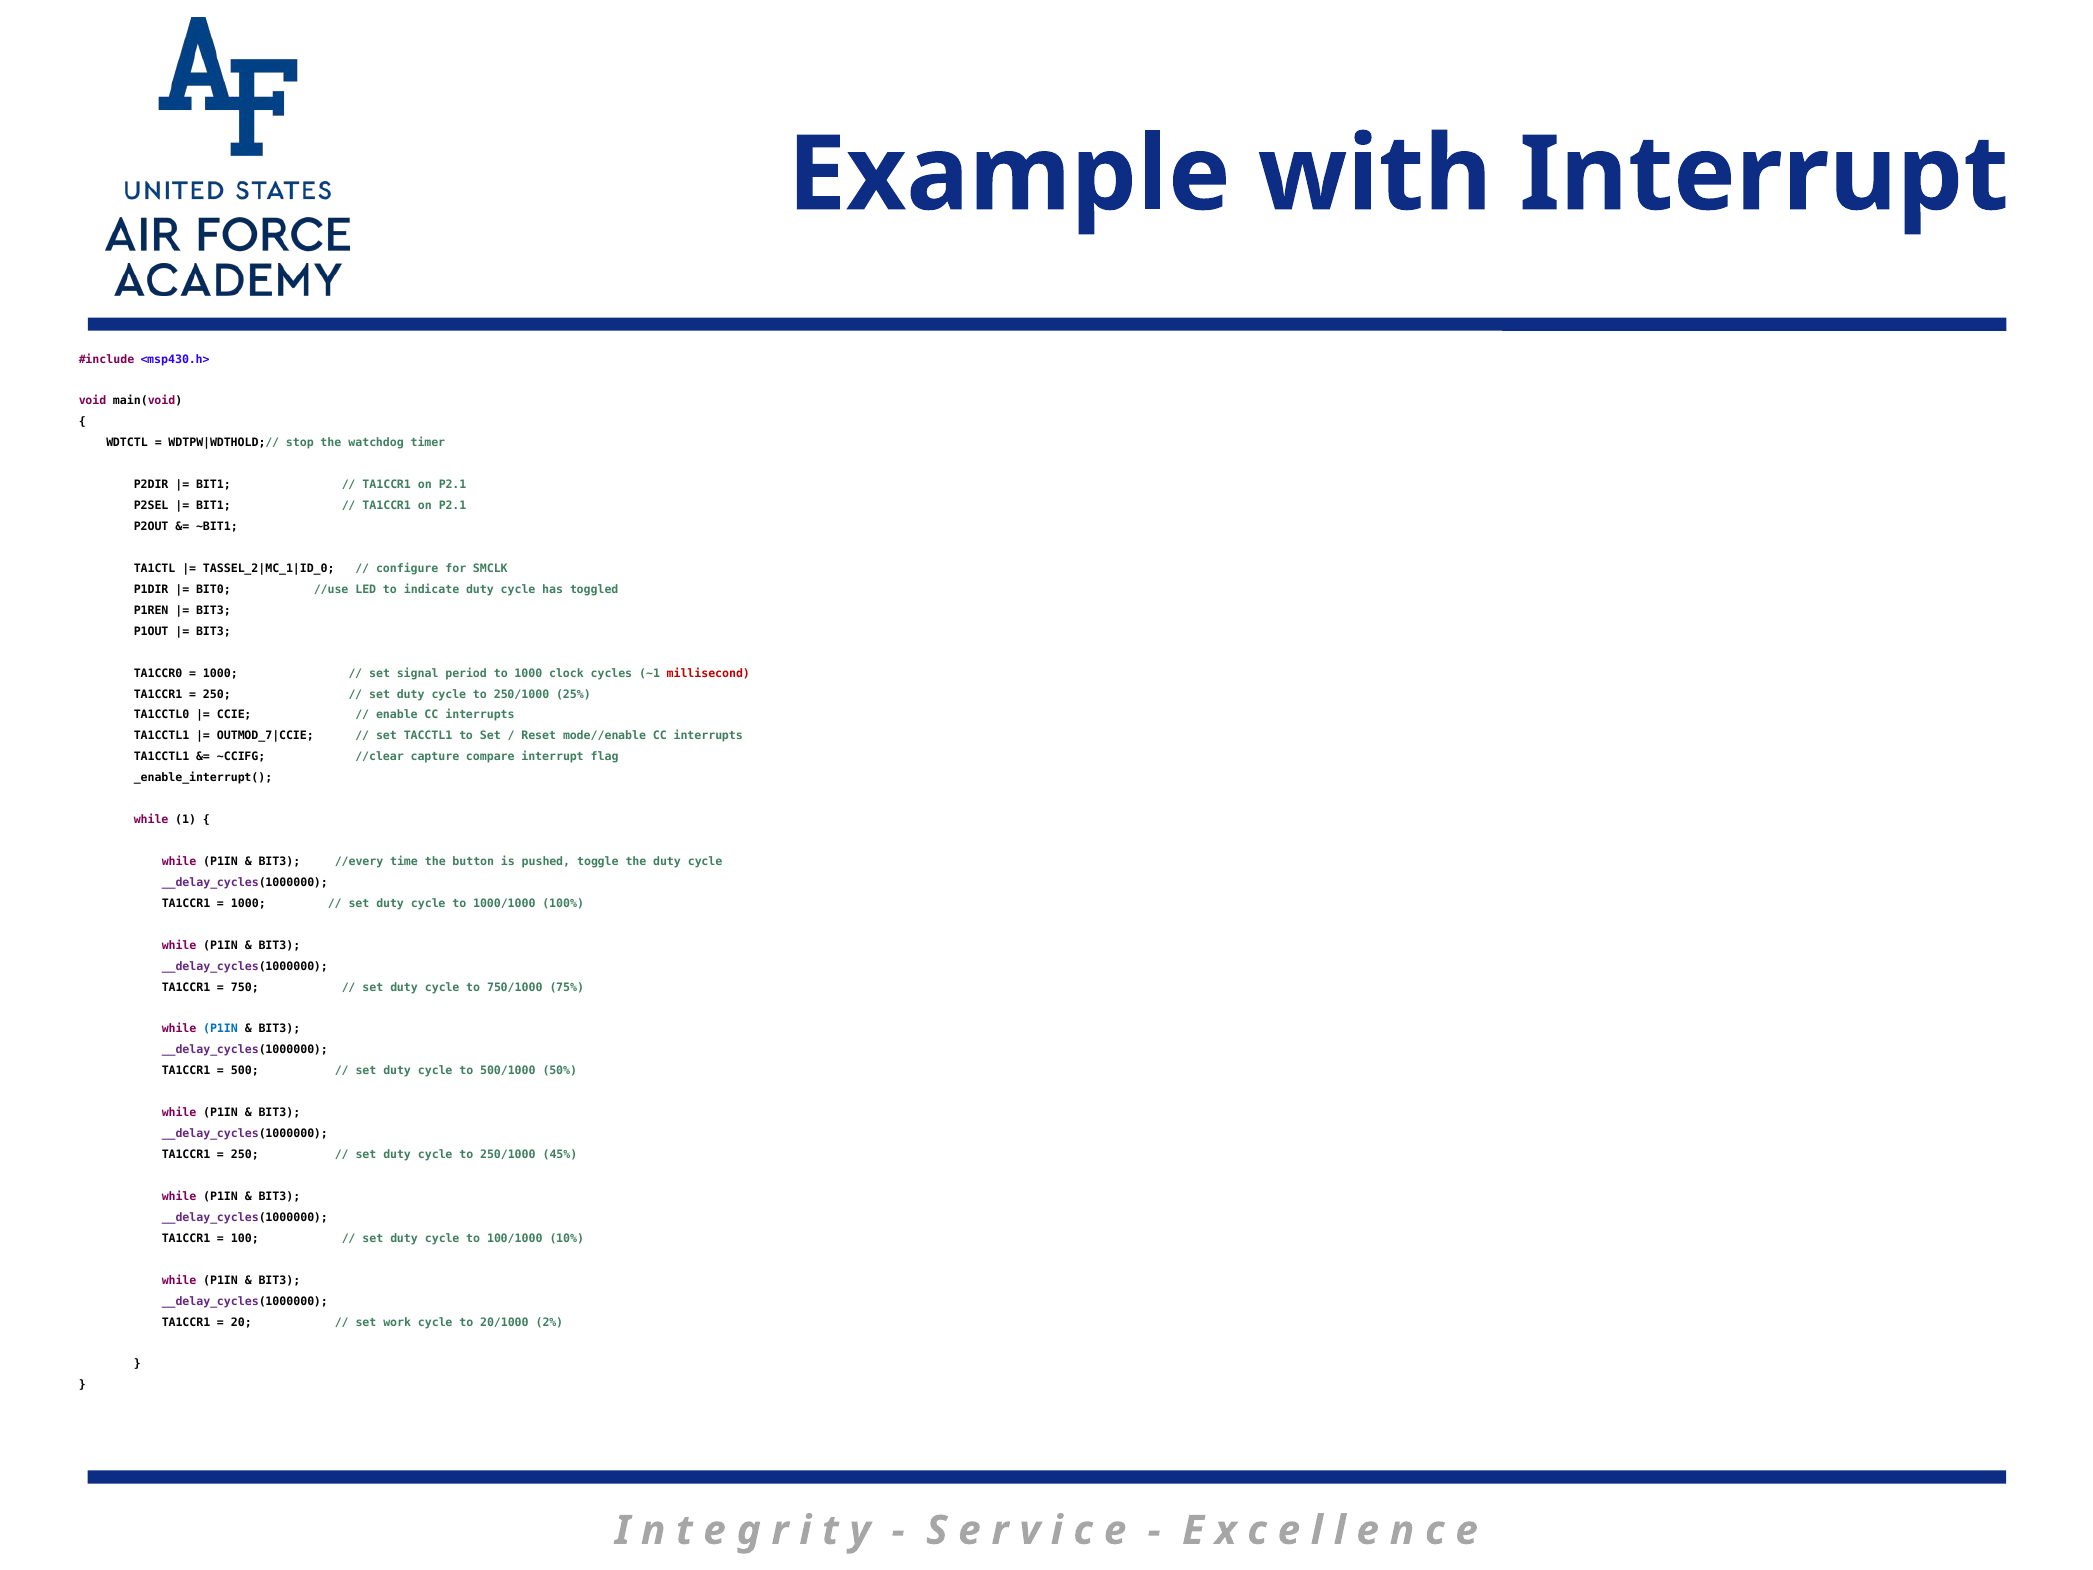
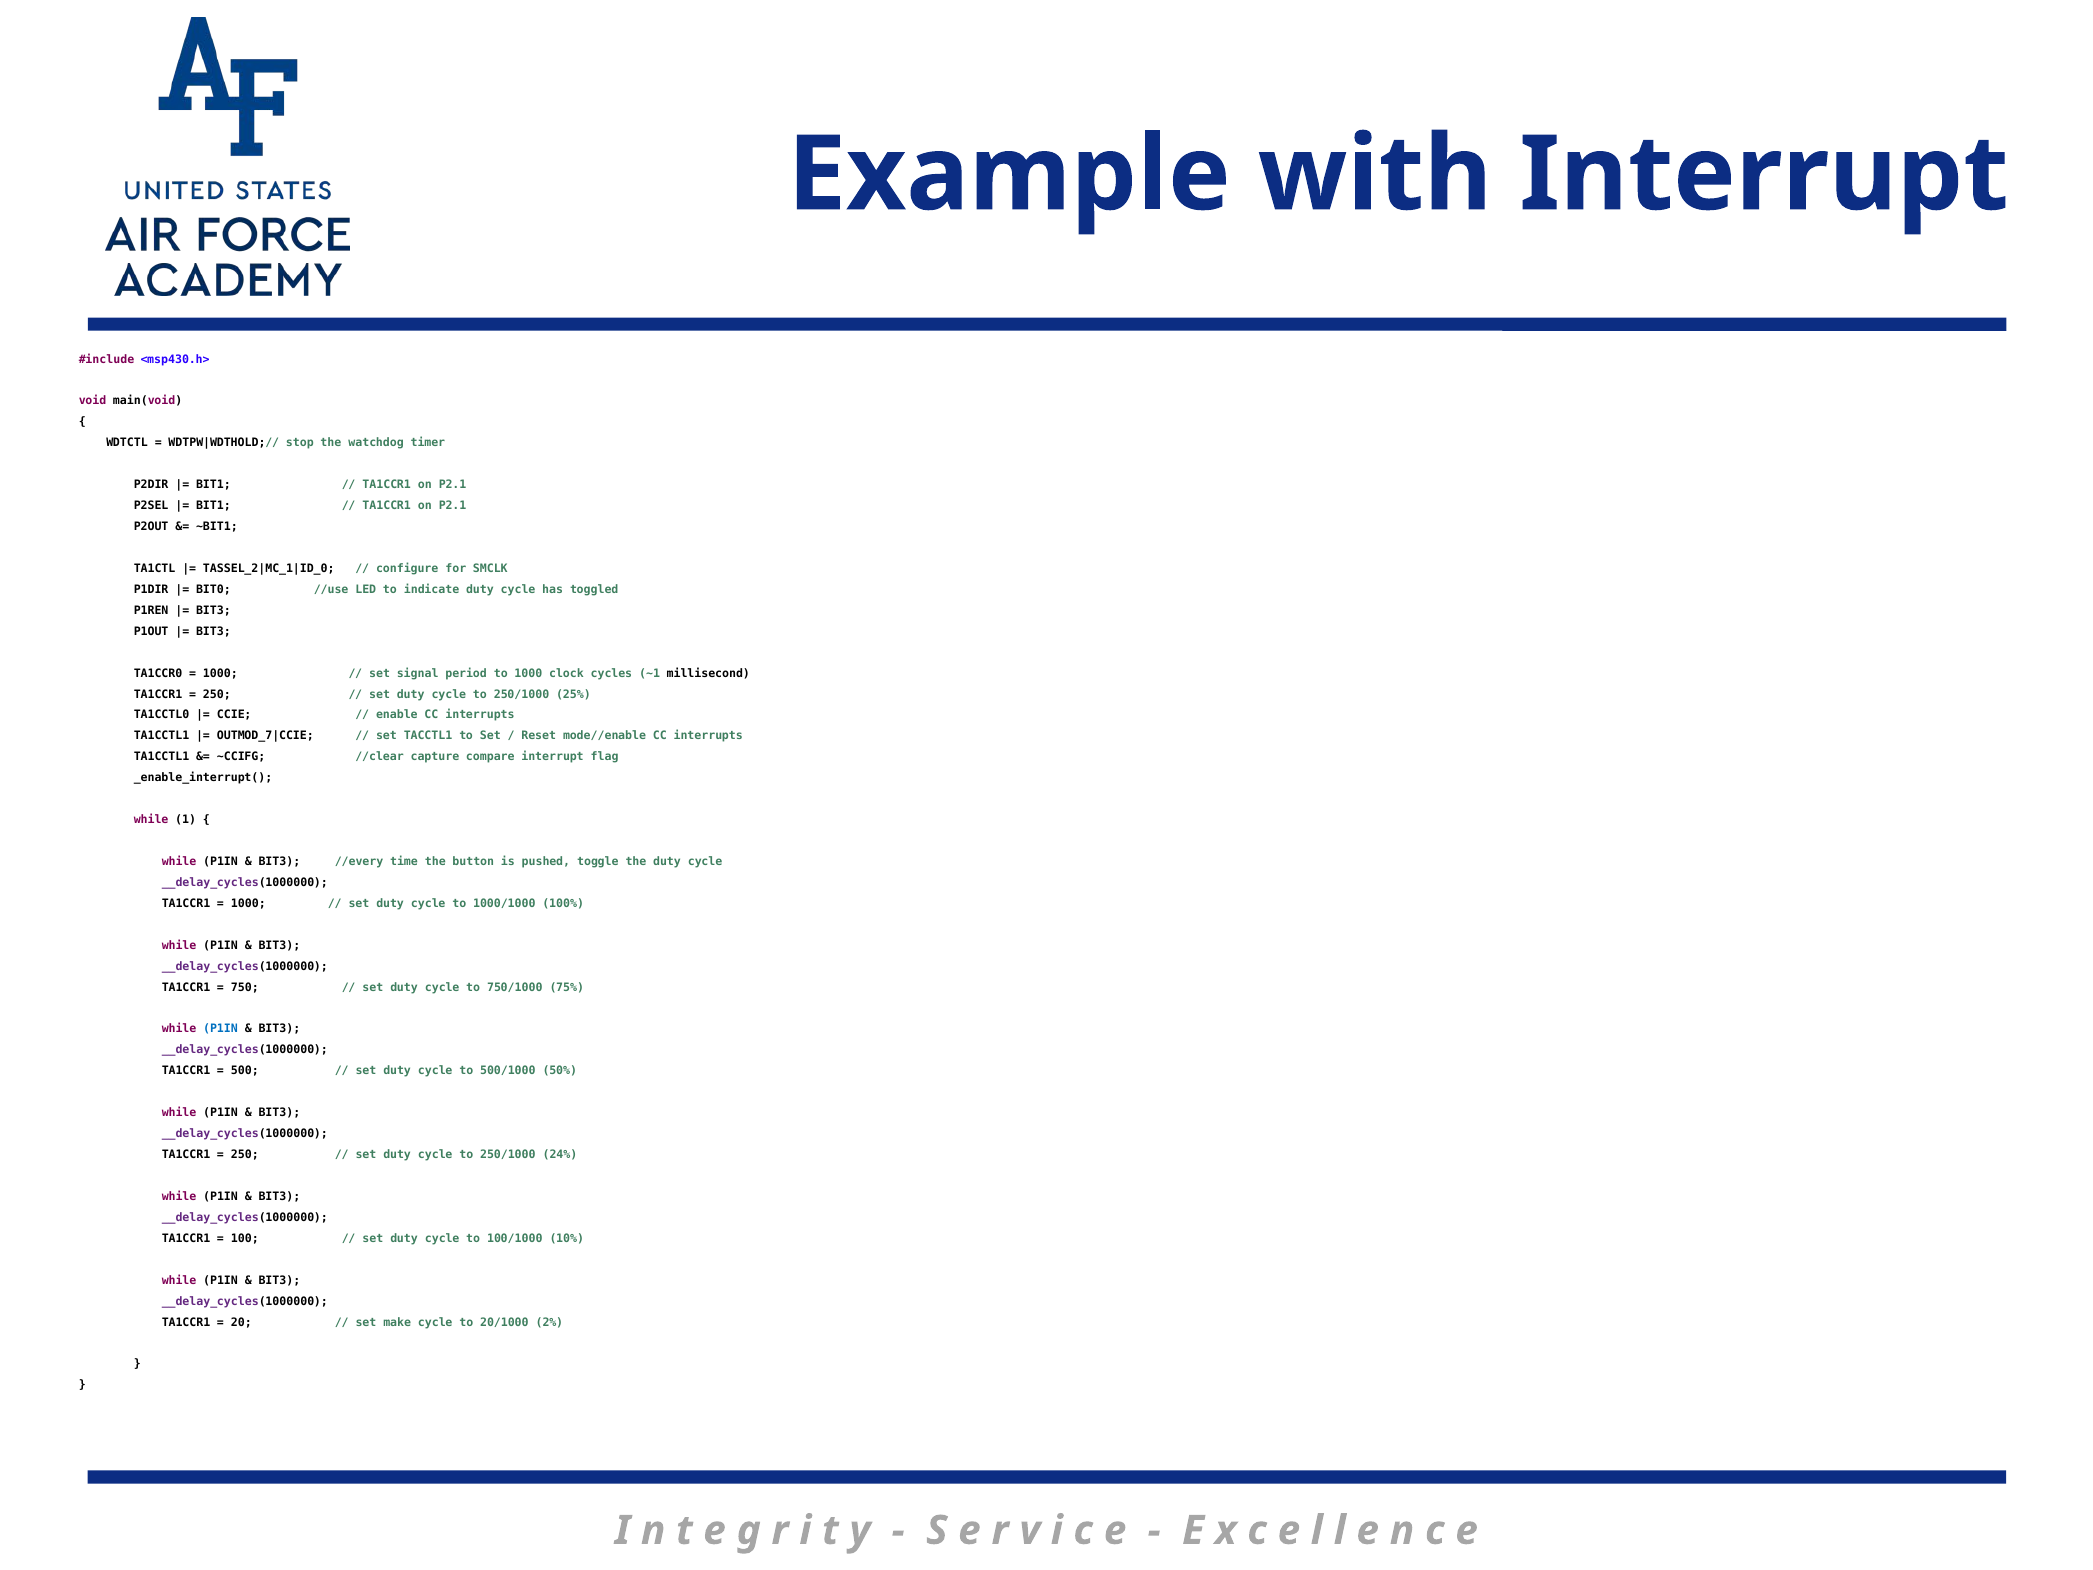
millisecond colour: red -> black (708, 673)
45%: 45% -> 24% (560, 1155)
work: work -> make (397, 1322)
